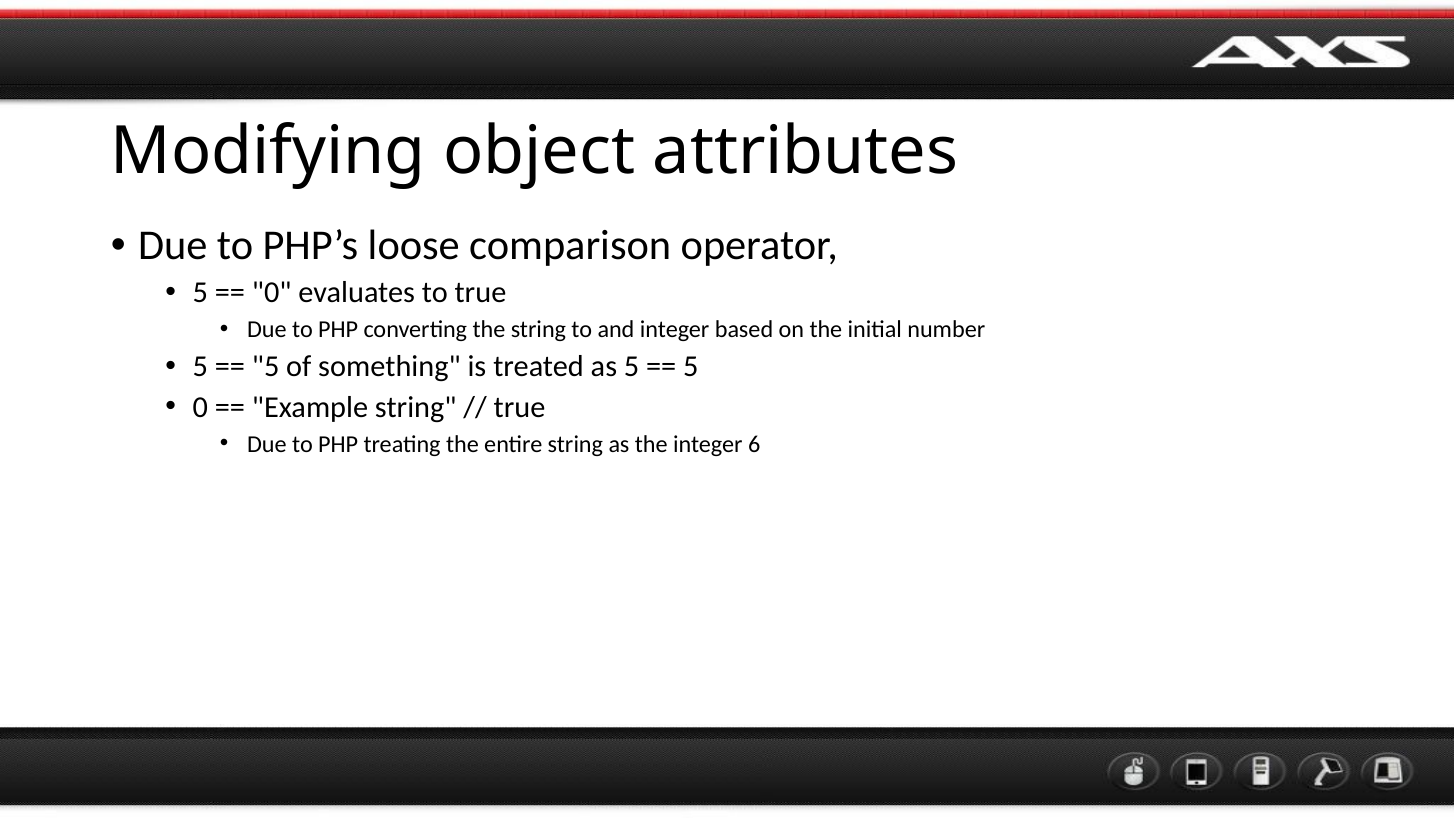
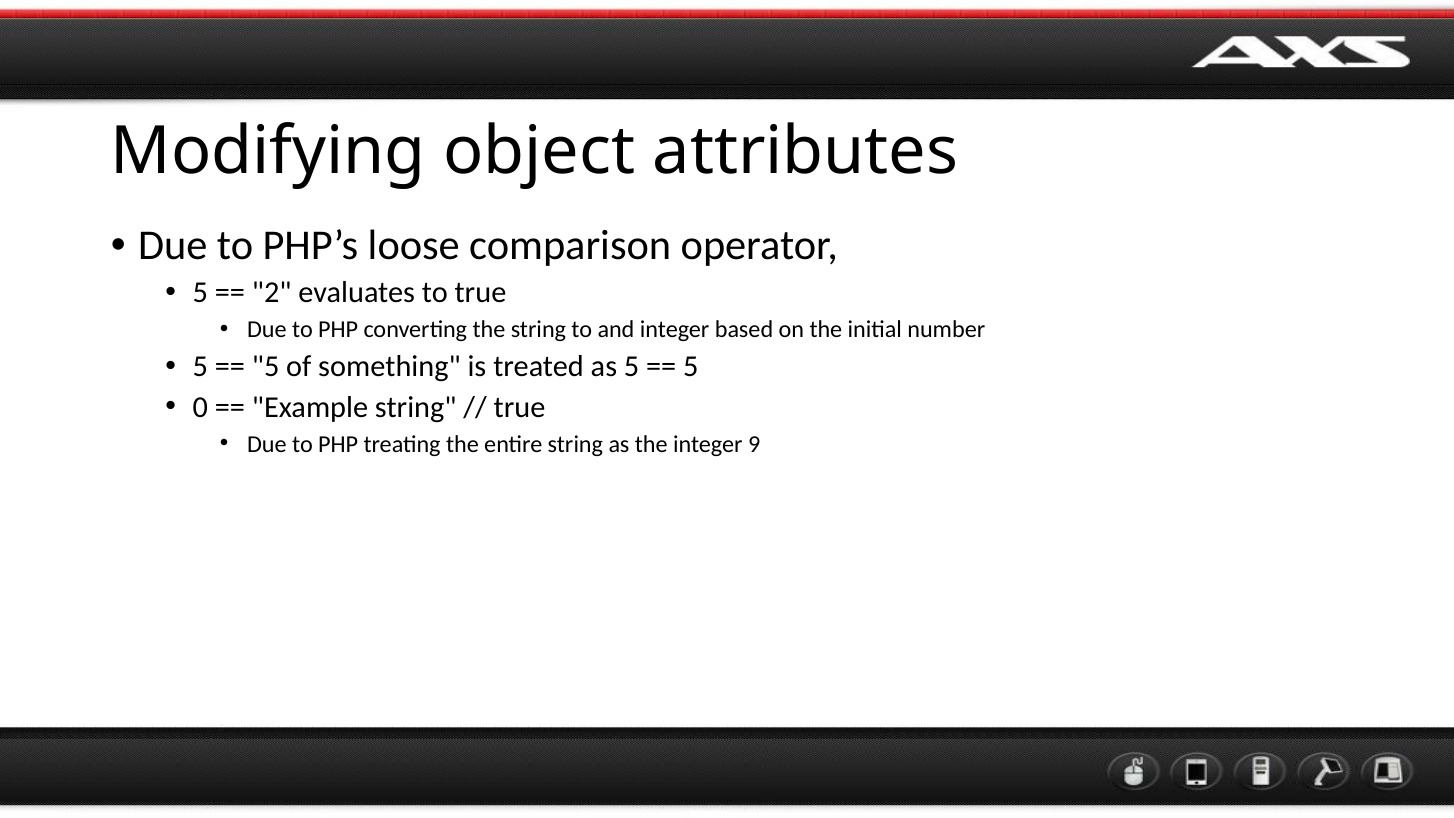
0: 0 -> 2 (272, 293)
6: 6 -> 9 (754, 444)
